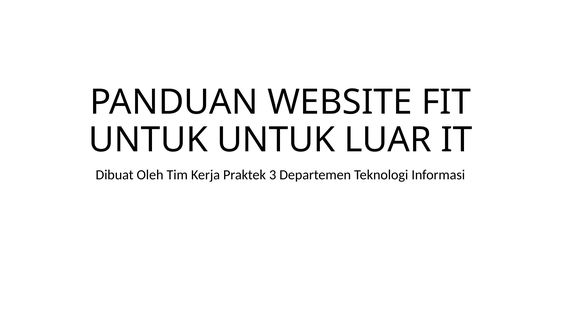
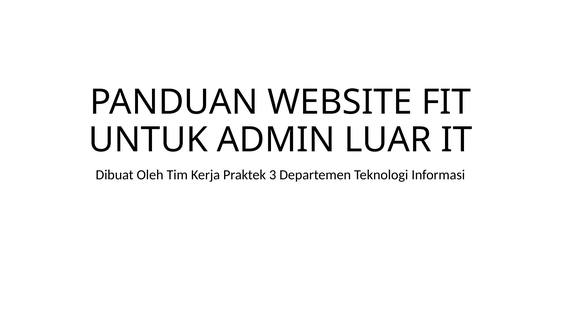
UNTUK UNTUK: UNTUK -> ADMIN (276, 140)
